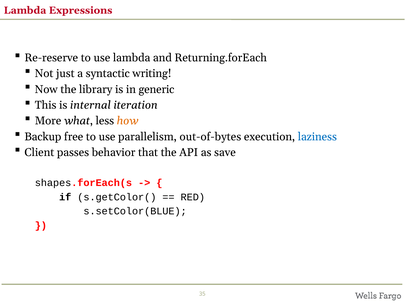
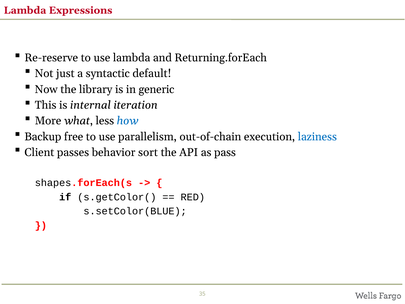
writing: writing -> default (152, 73)
how colour: orange -> blue (128, 121)
out-of-bytes: out-of-bytes -> out-of-chain (210, 137)
that: that -> sort (148, 152)
save: save -> pass (225, 152)
